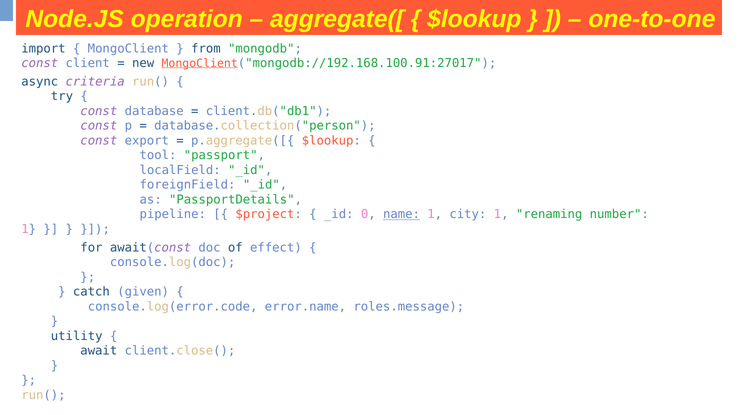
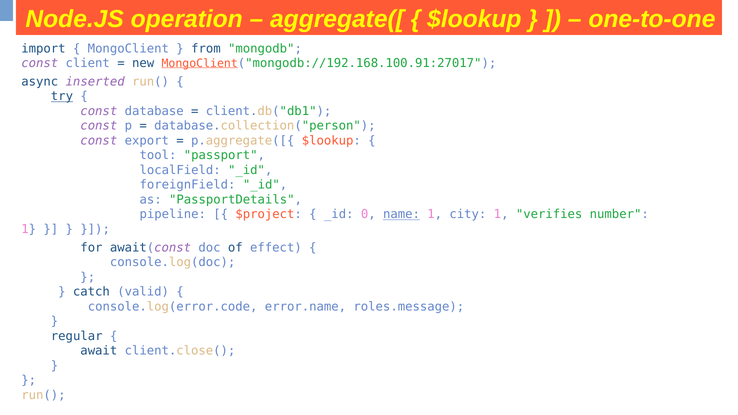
criteria: criteria -> inserted (95, 82)
try underline: none -> present (62, 96)
renaming: renaming -> verifies (549, 214)
given: given -> valid (143, 292)
utility: utility -> regular (77, 336)
